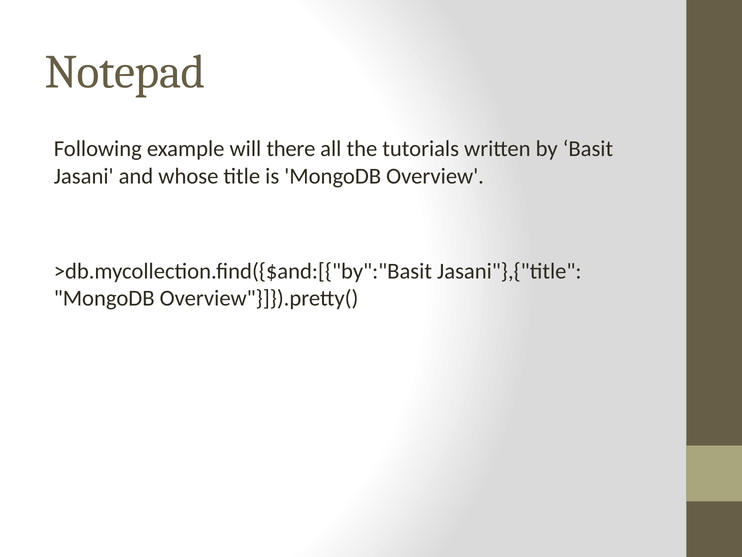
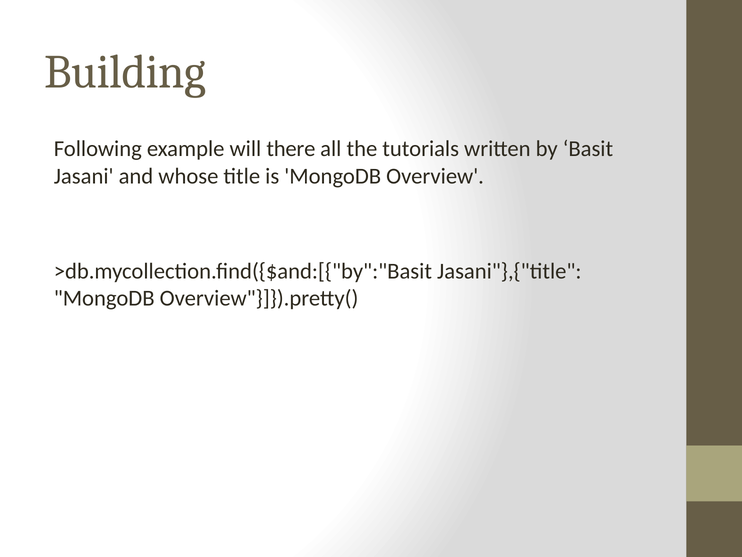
Notepad: Notepad -> Building (125, 72)
